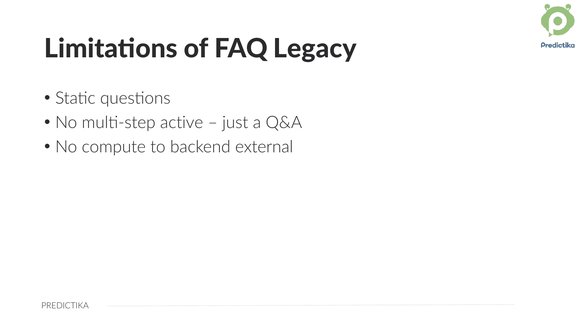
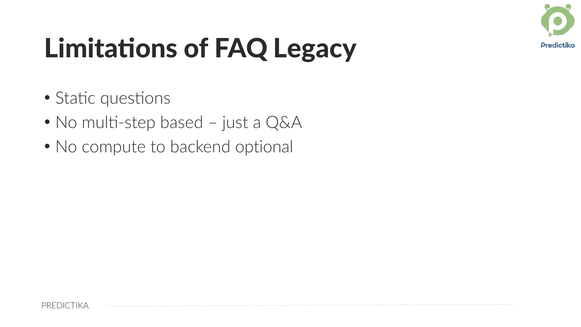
active: active -> based (182, 123)
external: external -> optional (264, 147)
